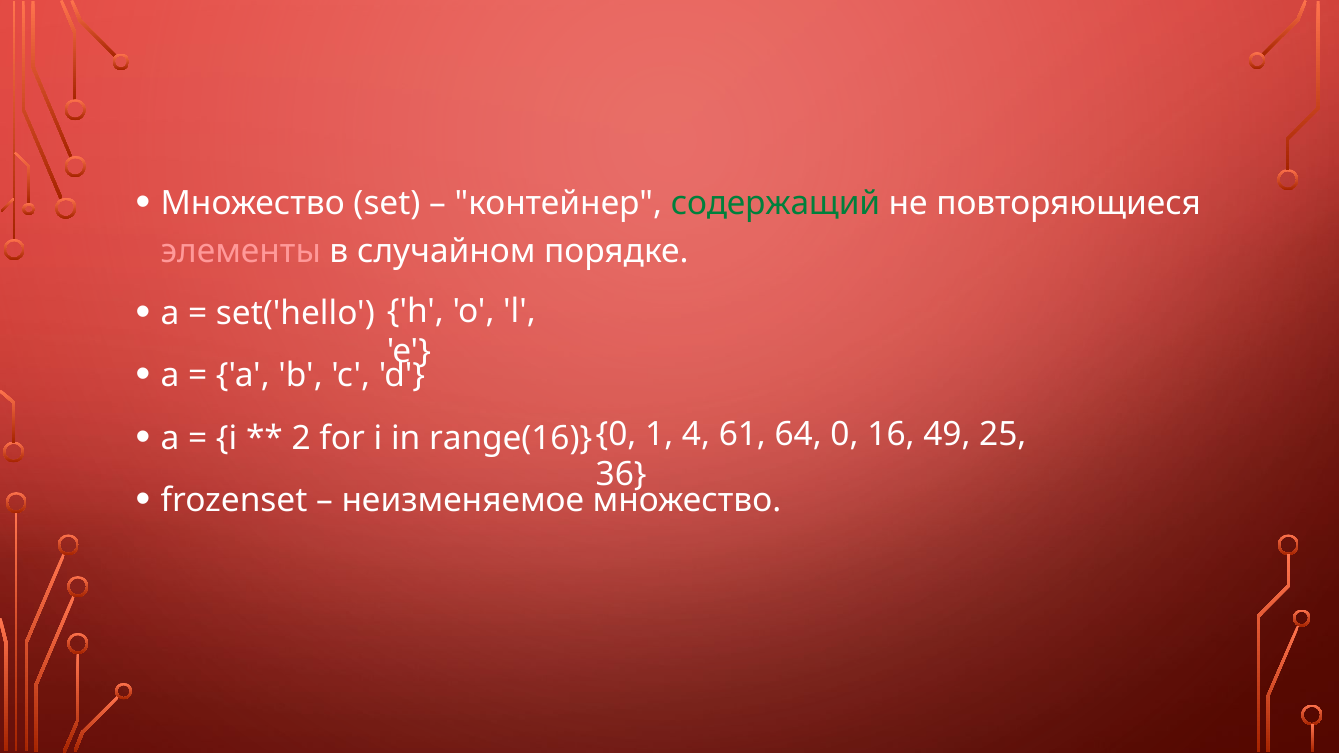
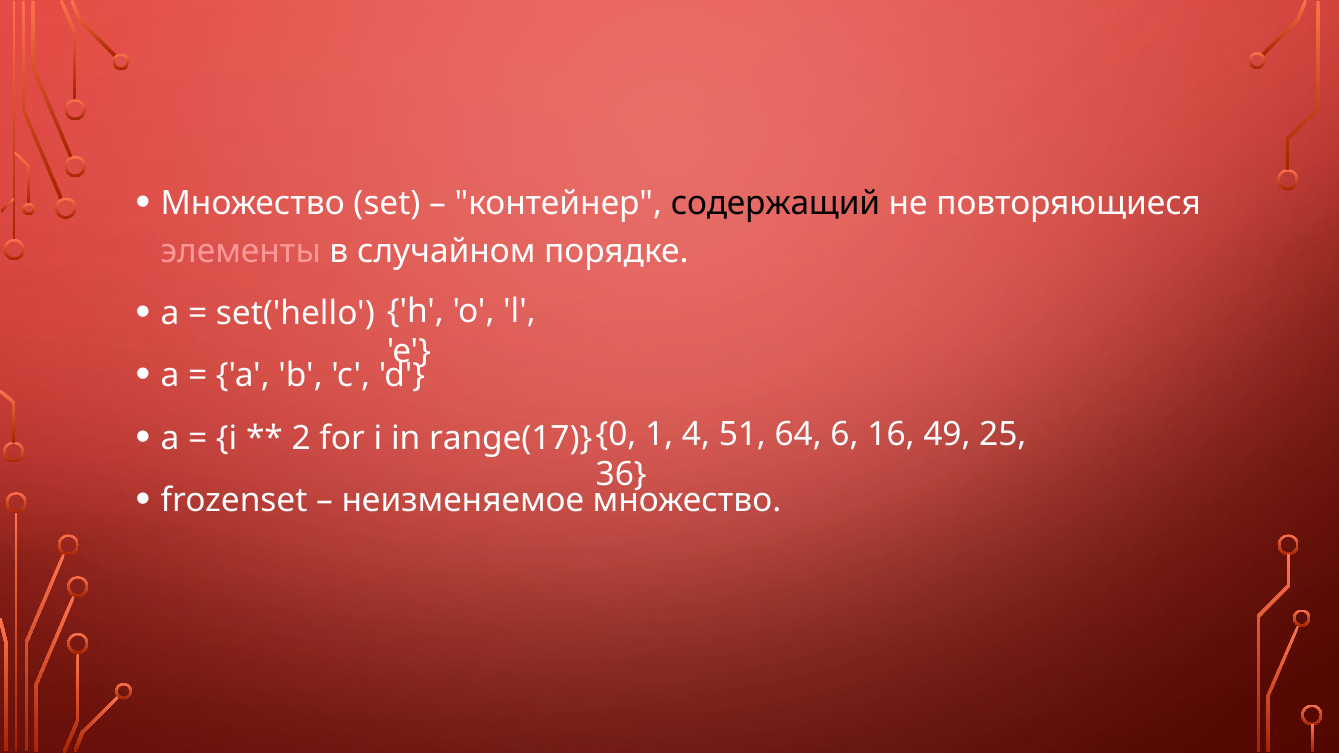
содержащий colour: green -> black (775, 203)
range(16: range(16 -> range(17 (511, 438)
61: 61 -> 51 (742, 434)
64 0: 0 -> 6 (845, 434)
